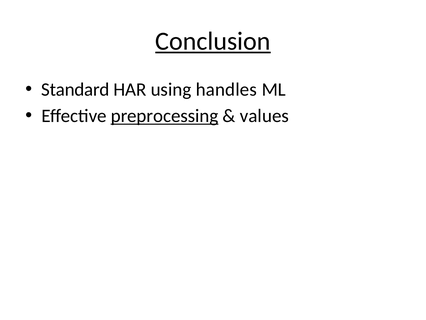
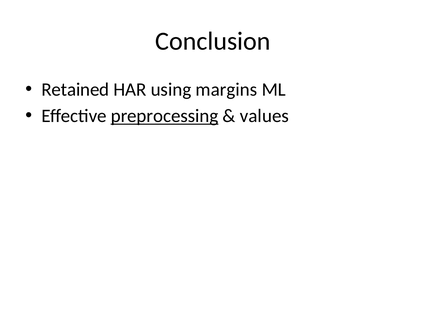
Conclusion underline: present -> none (213, 41)
Standard: Standard -> Retained (75, 89)
handles: handles -> margins (226, 89)
